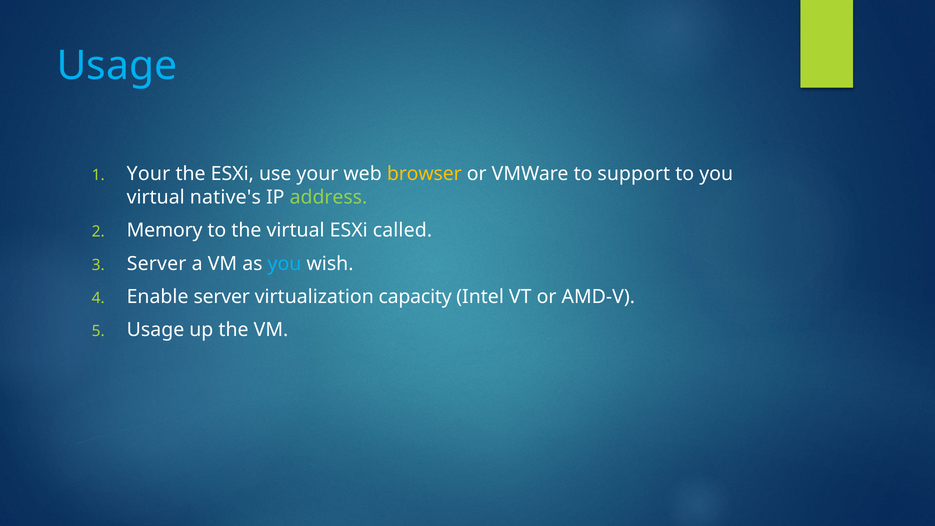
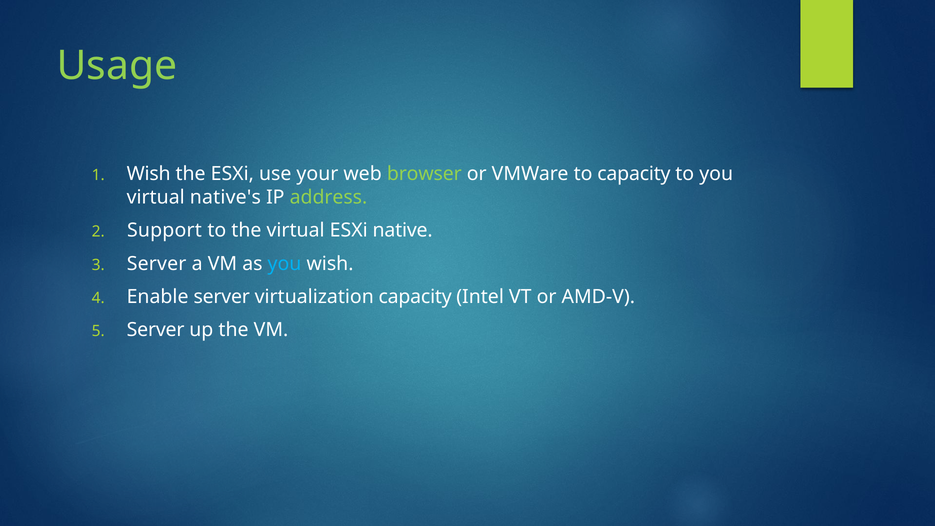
Usage colour: light blue -> light green (117, 66)
Your: Your -> Wish (149, 174)
browser colour: yellow -> light green (424, 174)
to support: support -> capacity (634, 174)
Memory: Memory -> Support (164, 231)
called: called -> native (403, 231)
Usage: Usage -> Server (156, 330)
